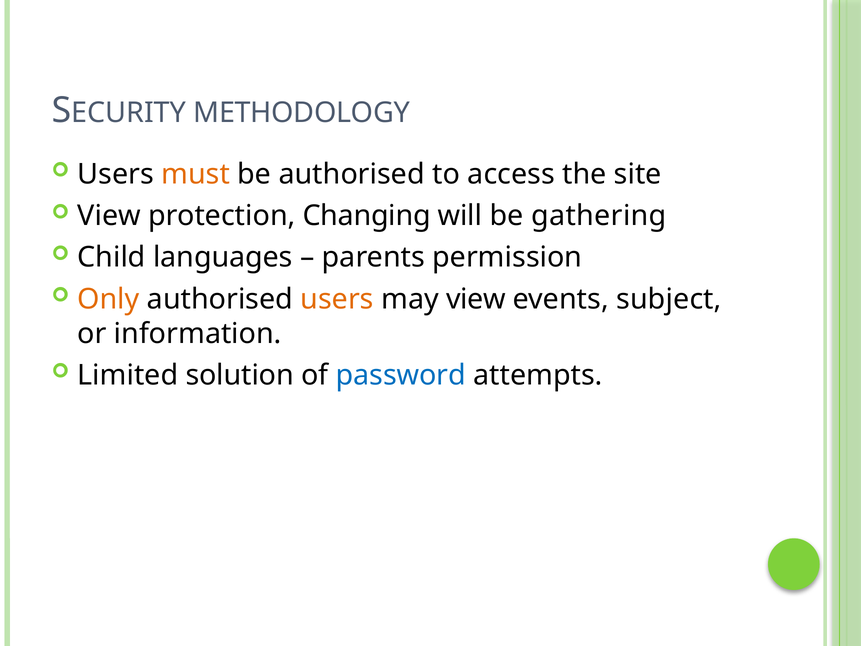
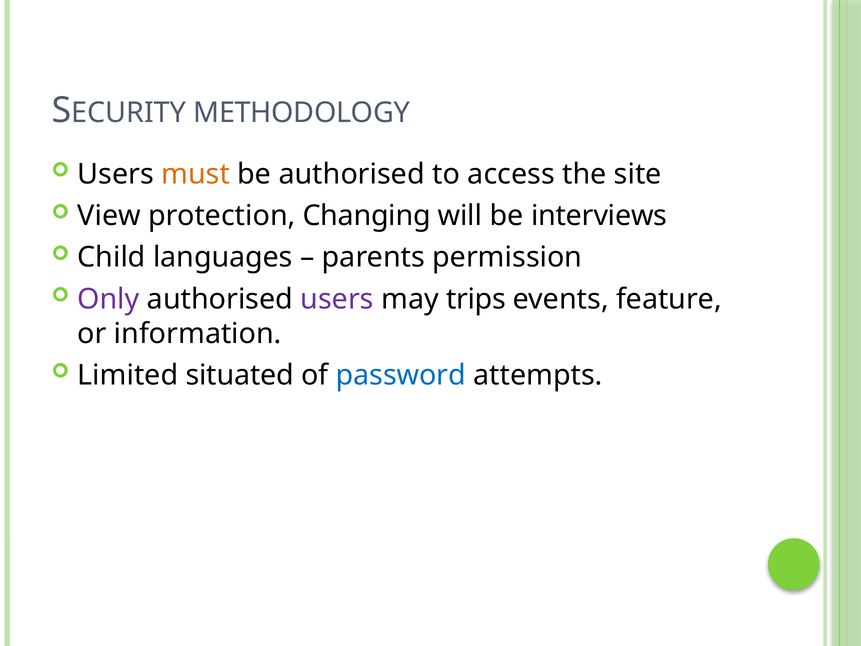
gathering: gathering -> interviews (599, 216)
Only colour: orange -> purple (108, 299)
users colour: orange -> purple (337, 299)
may view: view -> trips (476, 299)
subject: subject -> feature (669, 299)
solution: solution -> situated (240, 375)
